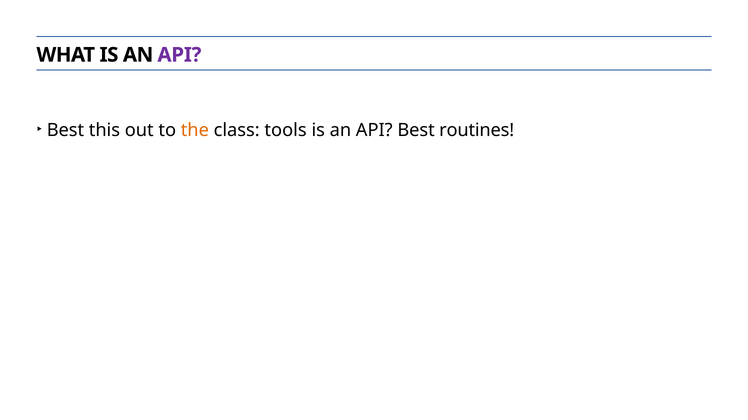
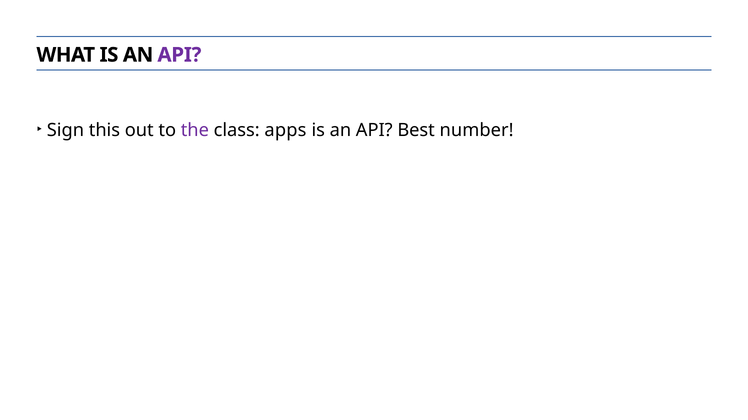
Best: Best -> Sign (65, 130)
the colour: orange -> purple (195, 130)
tools: tools -> apps (285, 130)
routines: routines -> number (477, 130)
